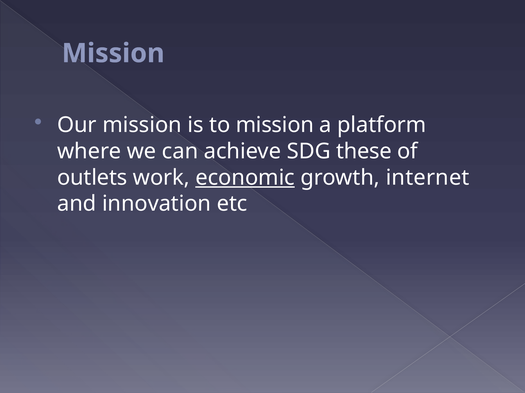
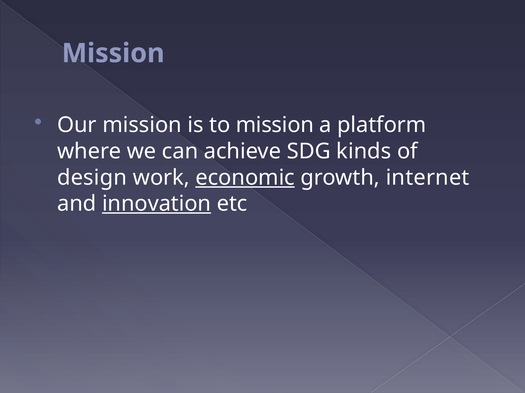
these: these -> kinds (364, 152)
outlets: outlets -> design (92, 178)
innovation underline: none -> present (157, 204)
